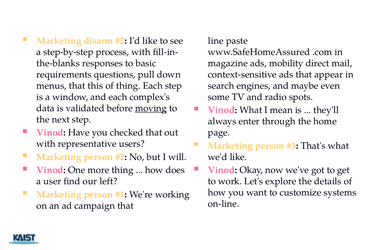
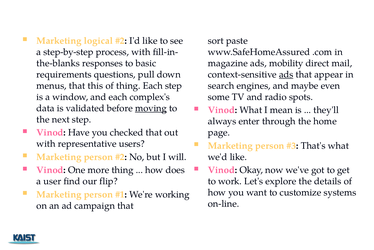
disarm: disarm -> logical (98, 41)
line: line -> sort (216, 41)
ads underline: none -> present (286, 74)
left: left -> flip (109, 181)
